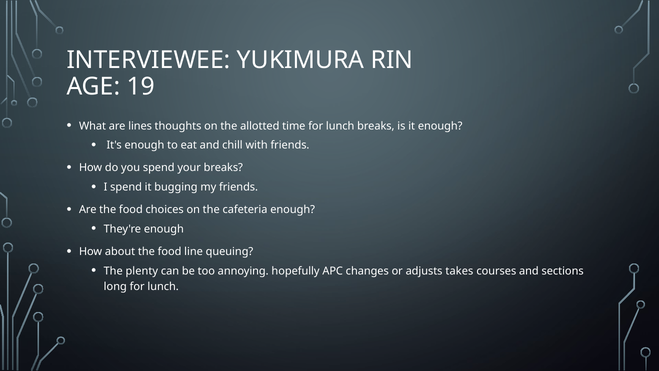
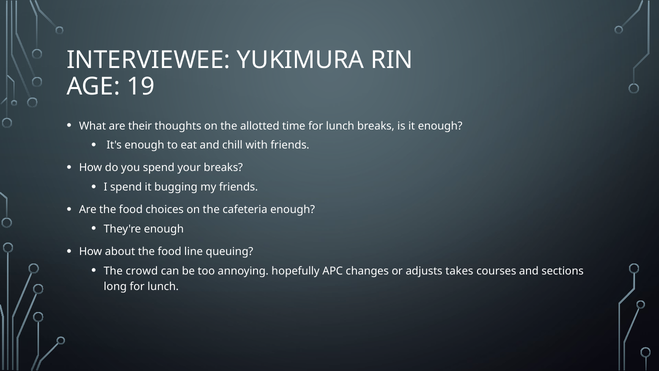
lines: lines -> their (140, 126)
plenty: plenty -> crowd (142, 271)
